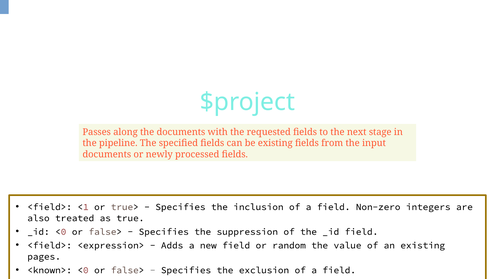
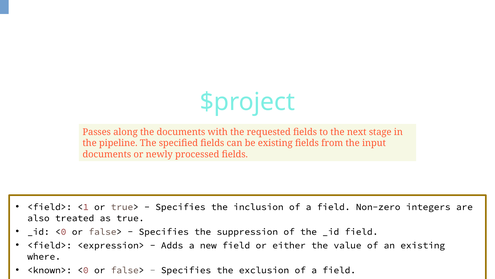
random: random -> either (289, 245)
pages: pages -> where (44, 256)
